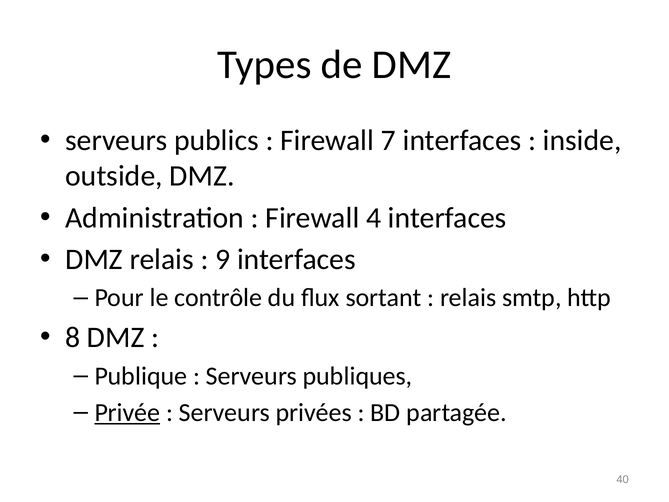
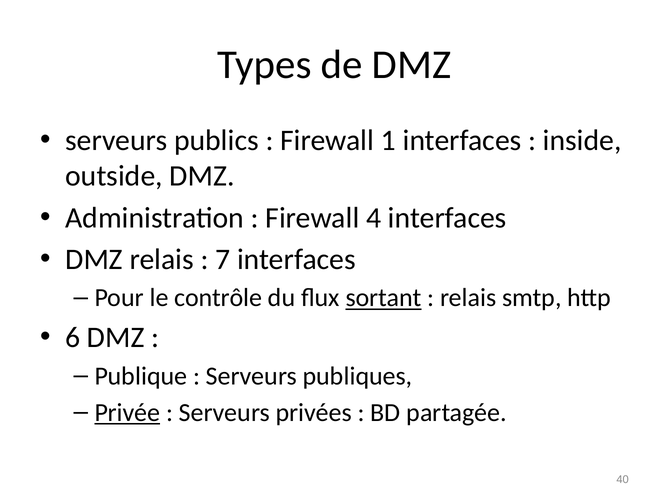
7: 7 -> 1 (388, 140)
9: 9 -> 7 (223, 259)
sortant underline: none -> present (384, 298)
8: 8 -> 6 (73, 337)
